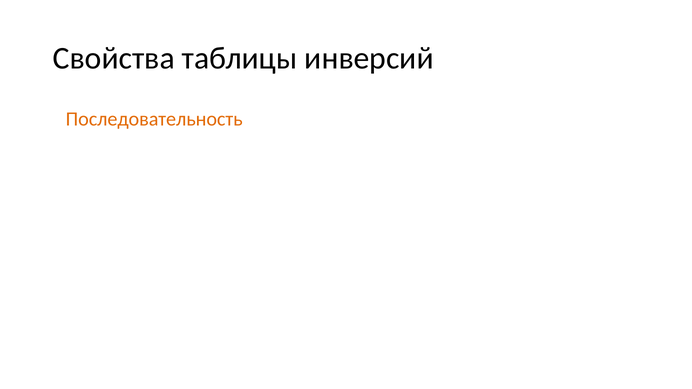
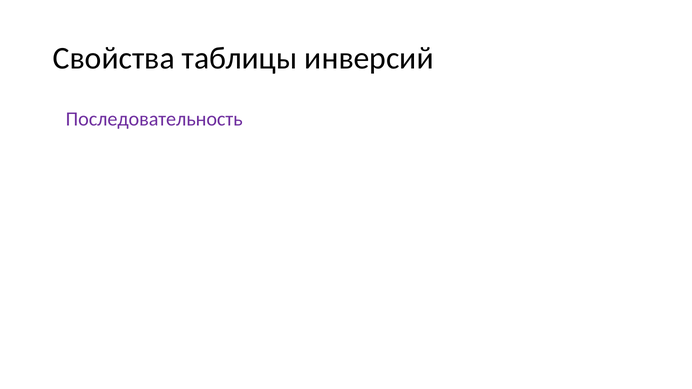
Последовательность colour: orange -> purple (154, 119)
